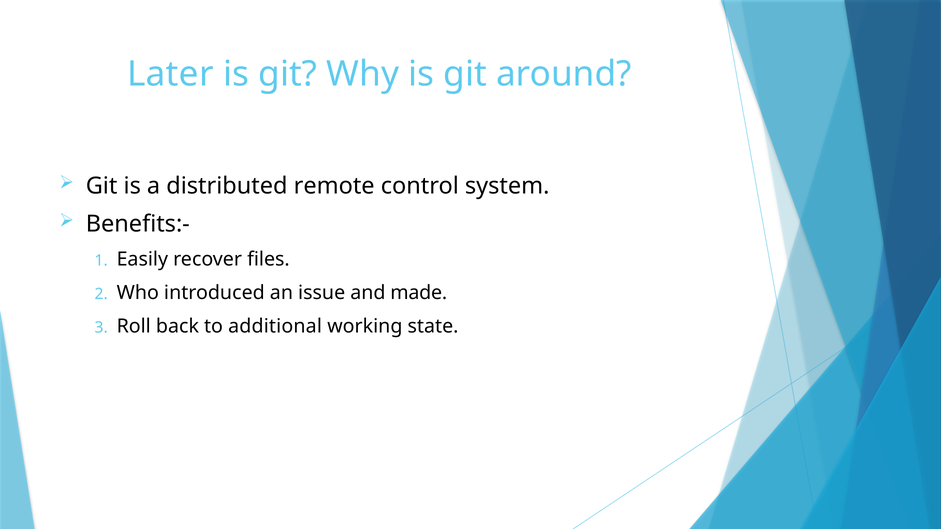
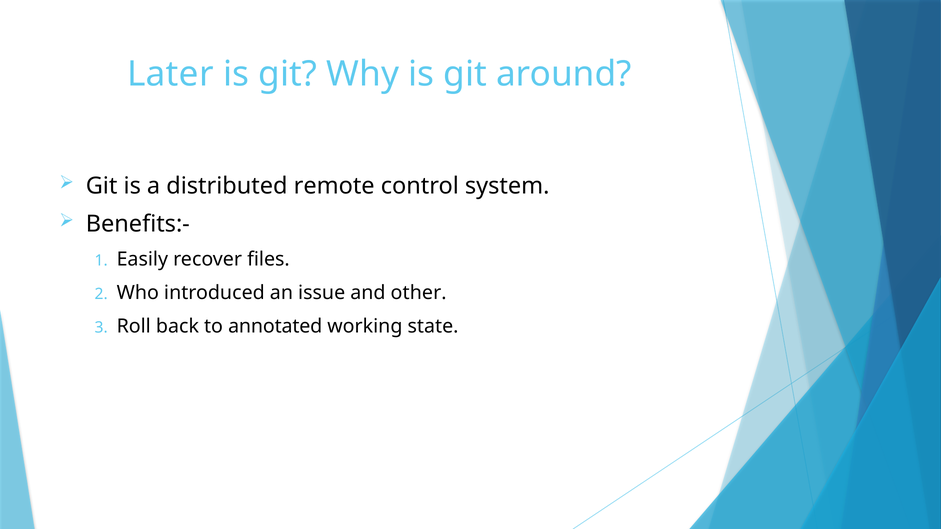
made: made -> other (419, 293)
additional: additional -> annotated (275, 326)
